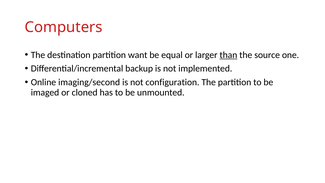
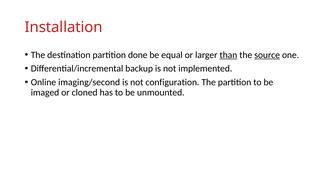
Computers: Computers -> Installation (64, 27)
want: want -> done (138, 55)
source underline: none -> present (267, 55)
